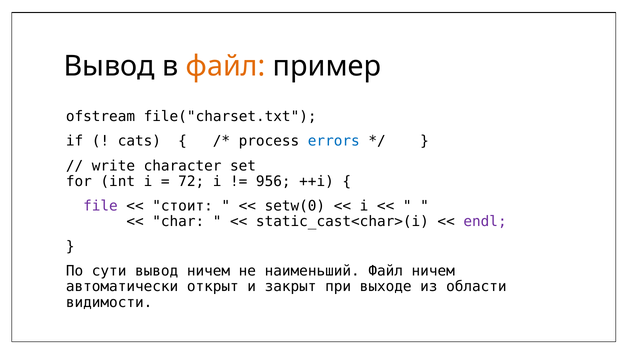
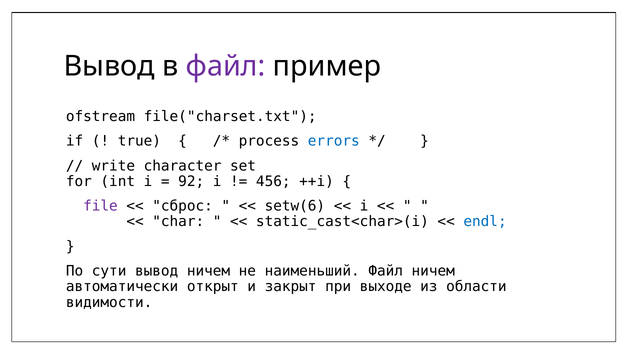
файл colour: orange -> purple (226, 66)
cats: cats -> true (139, 141)
72: 72 -> 92 (191, 181)
956: 956 -> 456 (273, 181)
стоит: стоит -> сброс (183, 206)
setw(0: setw(0 -> setw(6 (295, 206)
endl colour: purple -> blue (485, 221)
